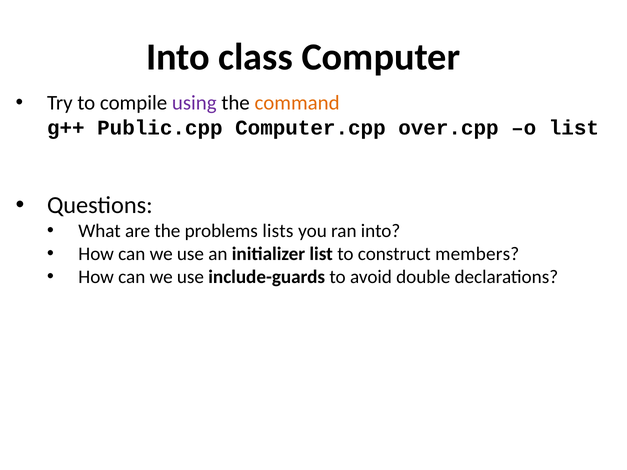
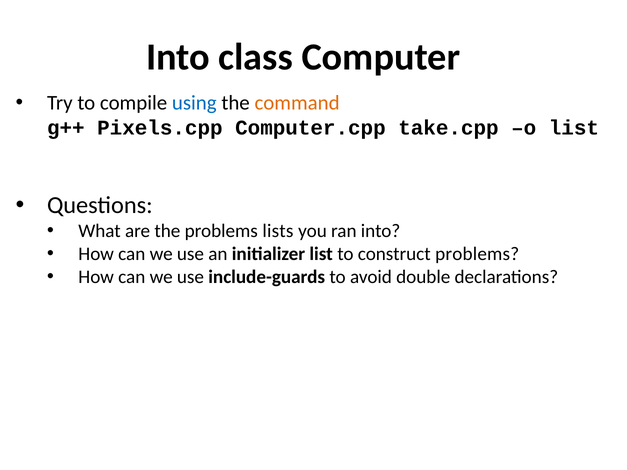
using colour: purple -> blue (194, 103)
Public.cpp: Public.cpp -> Pixels.cpp (160, 128)
over.cpp: over.cpp -> take.cpp (448, 128)
construct members: members -> problems (477, 254)
